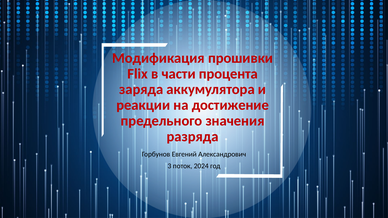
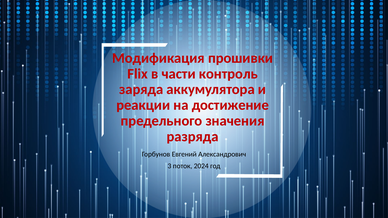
процента: процента -> контроль (228, 74)
